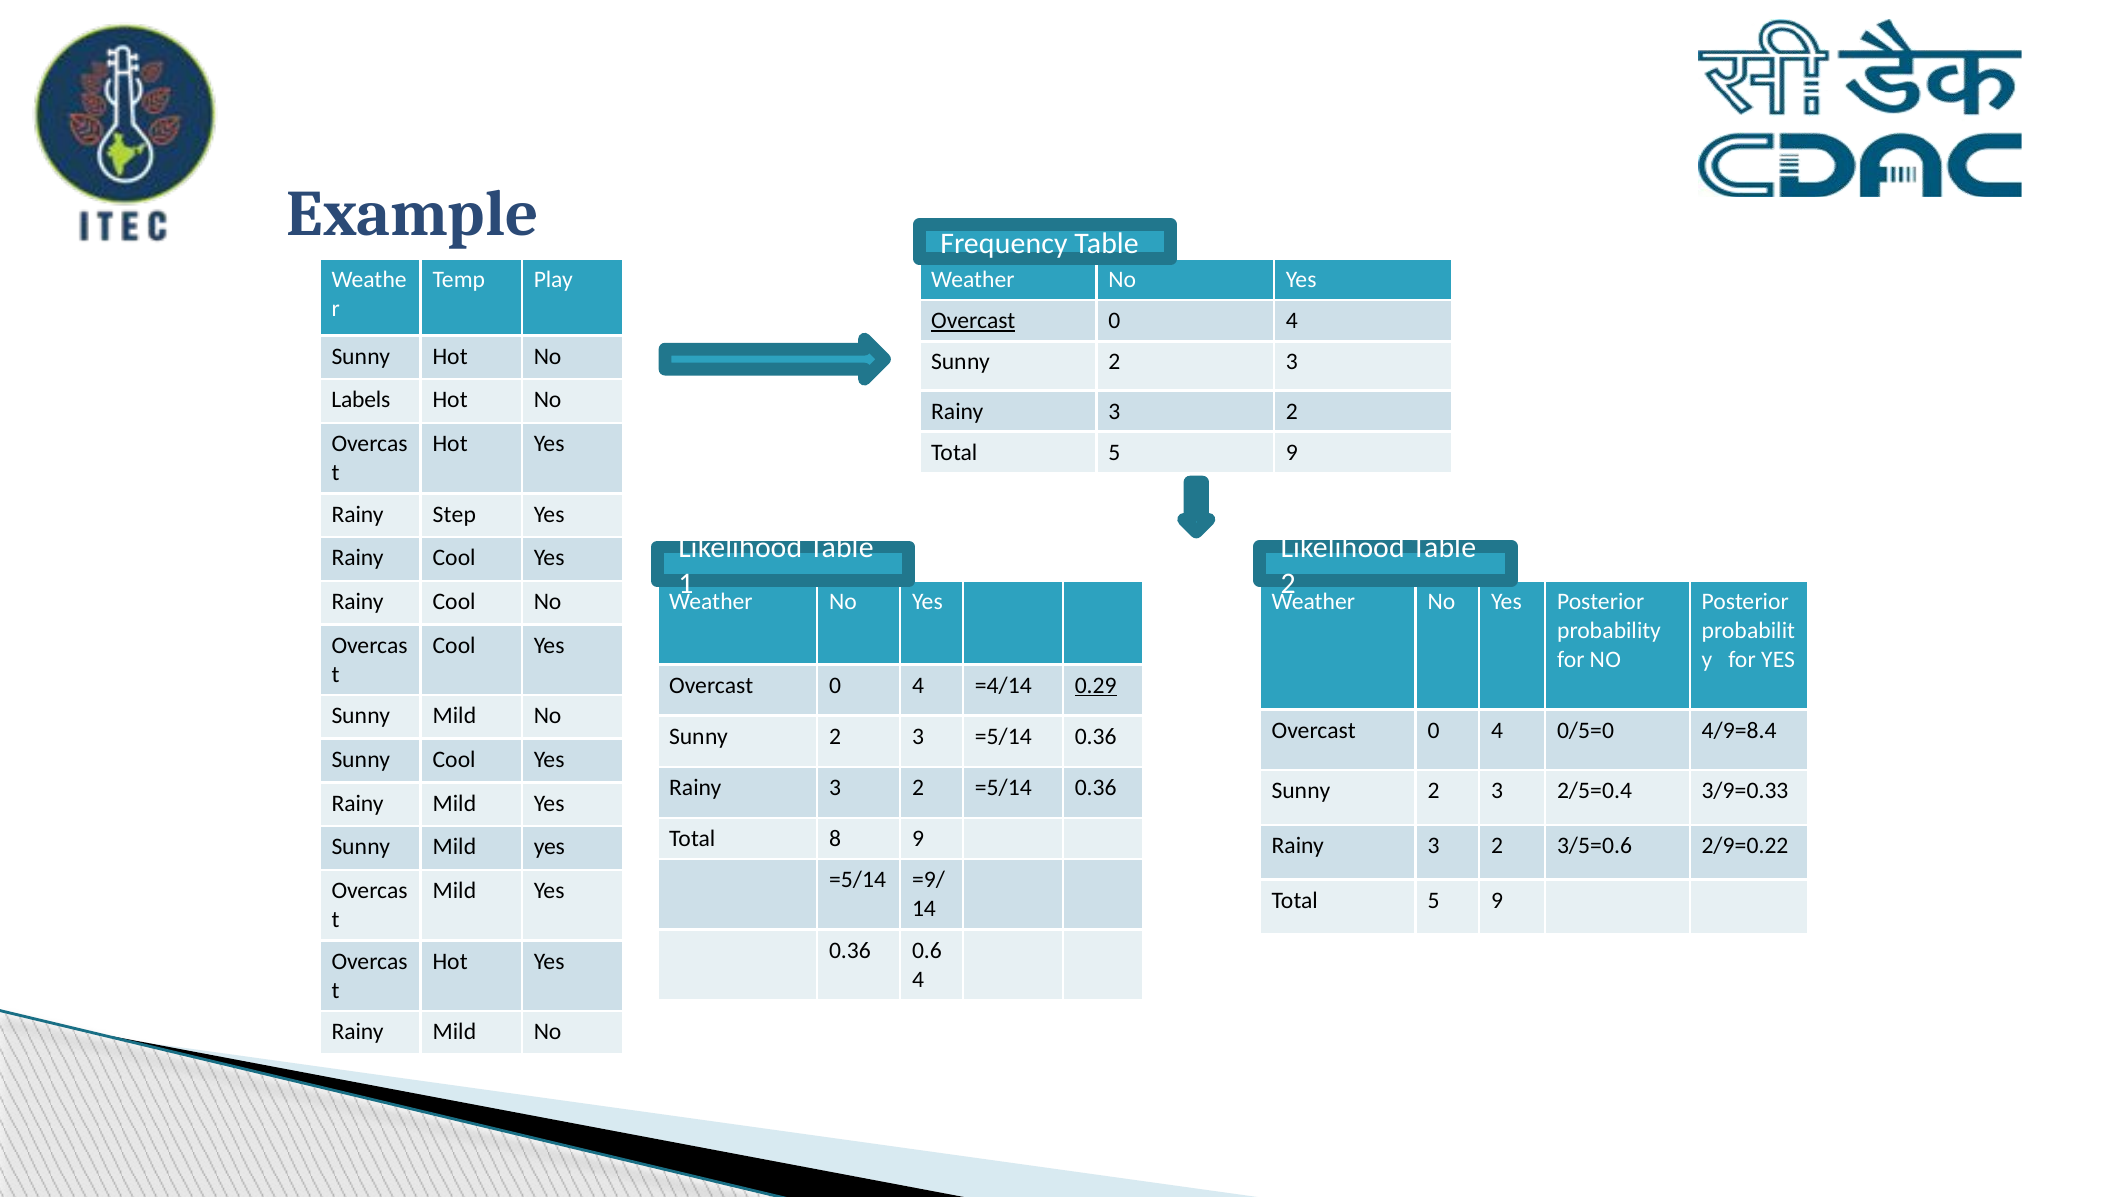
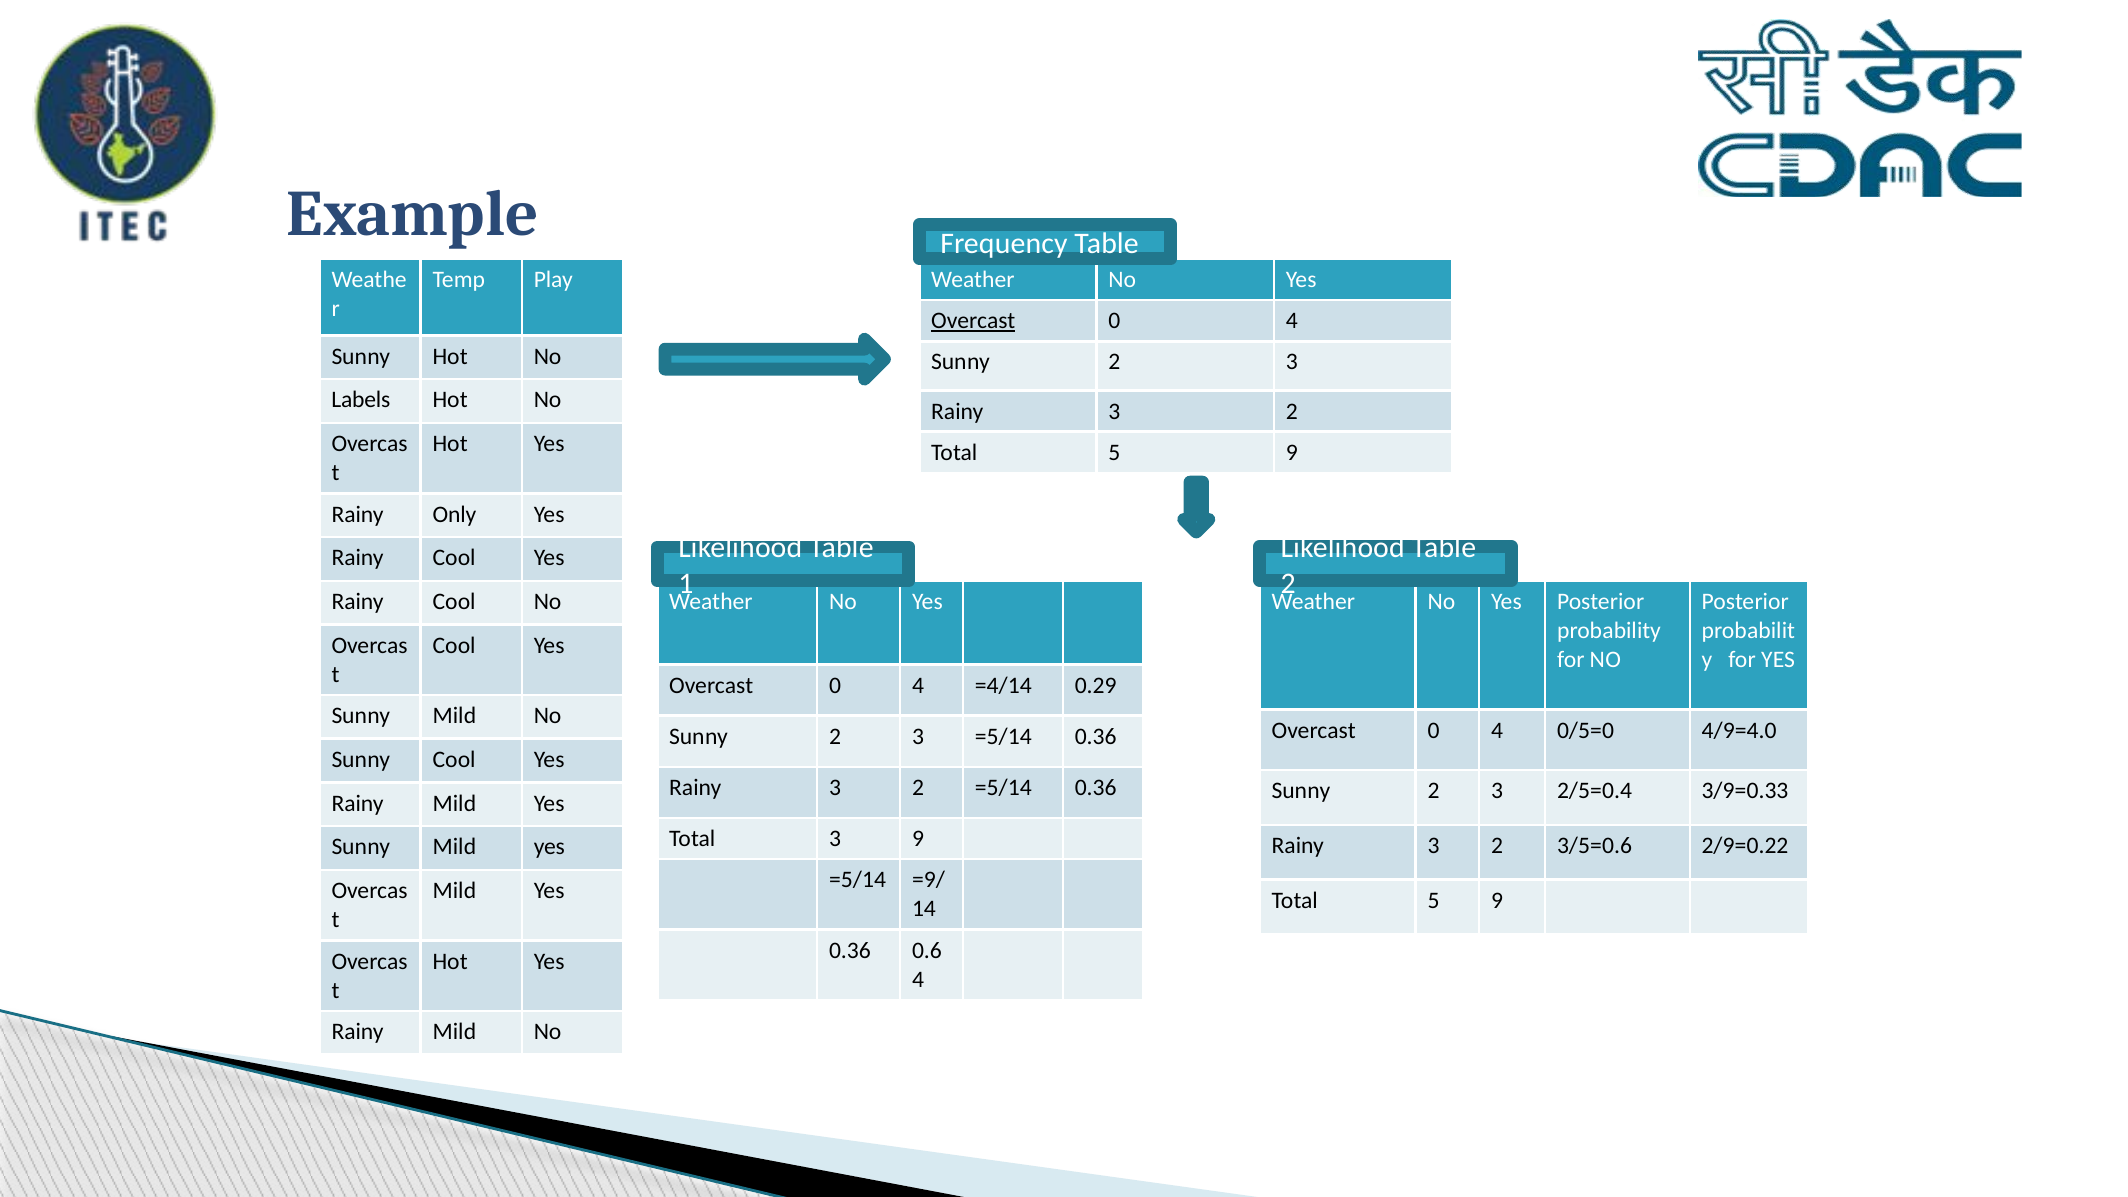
Step: Step -> Only (455, 514)
0.29 underline: present -> none (1096, 685)
4/9=8.4: 4/9=8.4 -> 4/9=4.0 (1739, 730)
Total 8: 8 -> 3 (835, 839)
